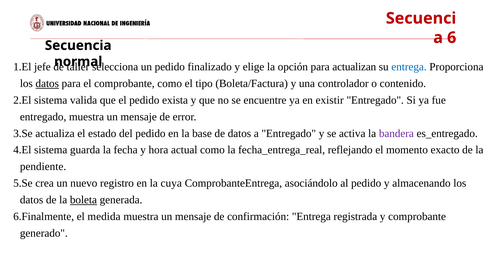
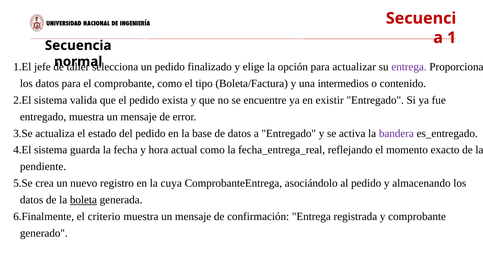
6: 6 -> 1 (452, 38)
actualizan: actualizan -> actualizar (354, 67)
entrega colour: blue -> purple (409, 67)
datos underline: present -> none (47, 83)
controlador: controlador -> intermedios (343, 83)
medida: medida -> criterio (104, 216)
